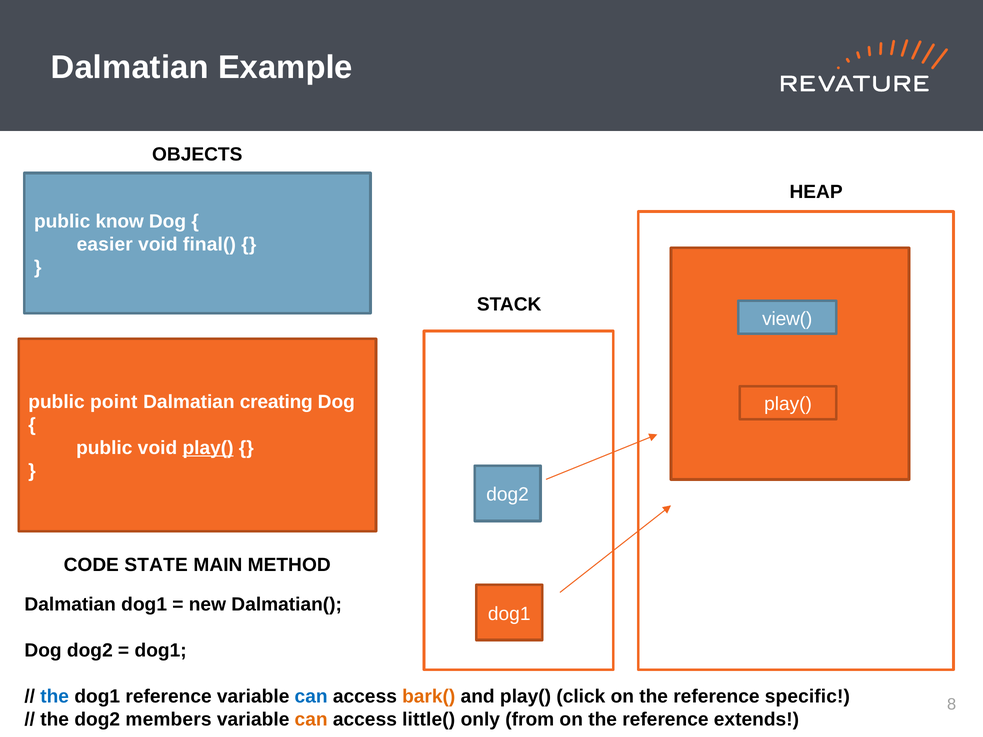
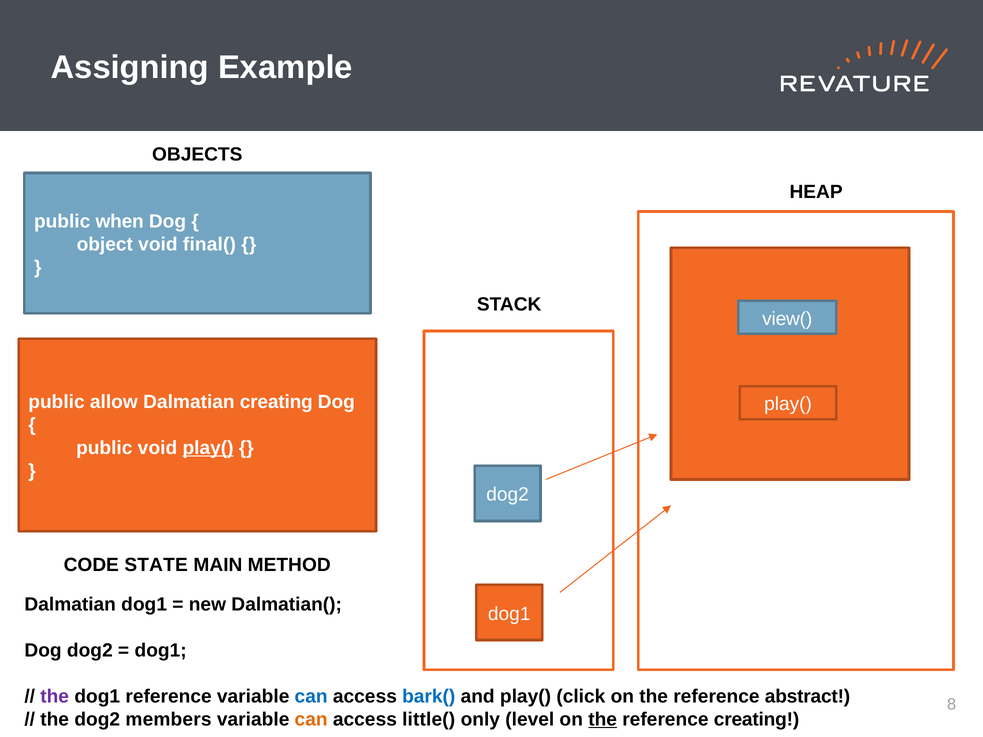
Dalmatian: Dalmatian -> Assigning (130, 68)
know: know -> when (120, 222)
easier: easier -> object (105, 244)
point: point -> allow (114, 402)
the colour: blue -> purple (55, 697)
bark( colour: orange -> blue (429, 697)
specific: specific -> abstract (808, 697)
from: from -> level (530, 720)
the underline: none -> present (603, 720)
reference extends: extends -> creating (757, 720)
